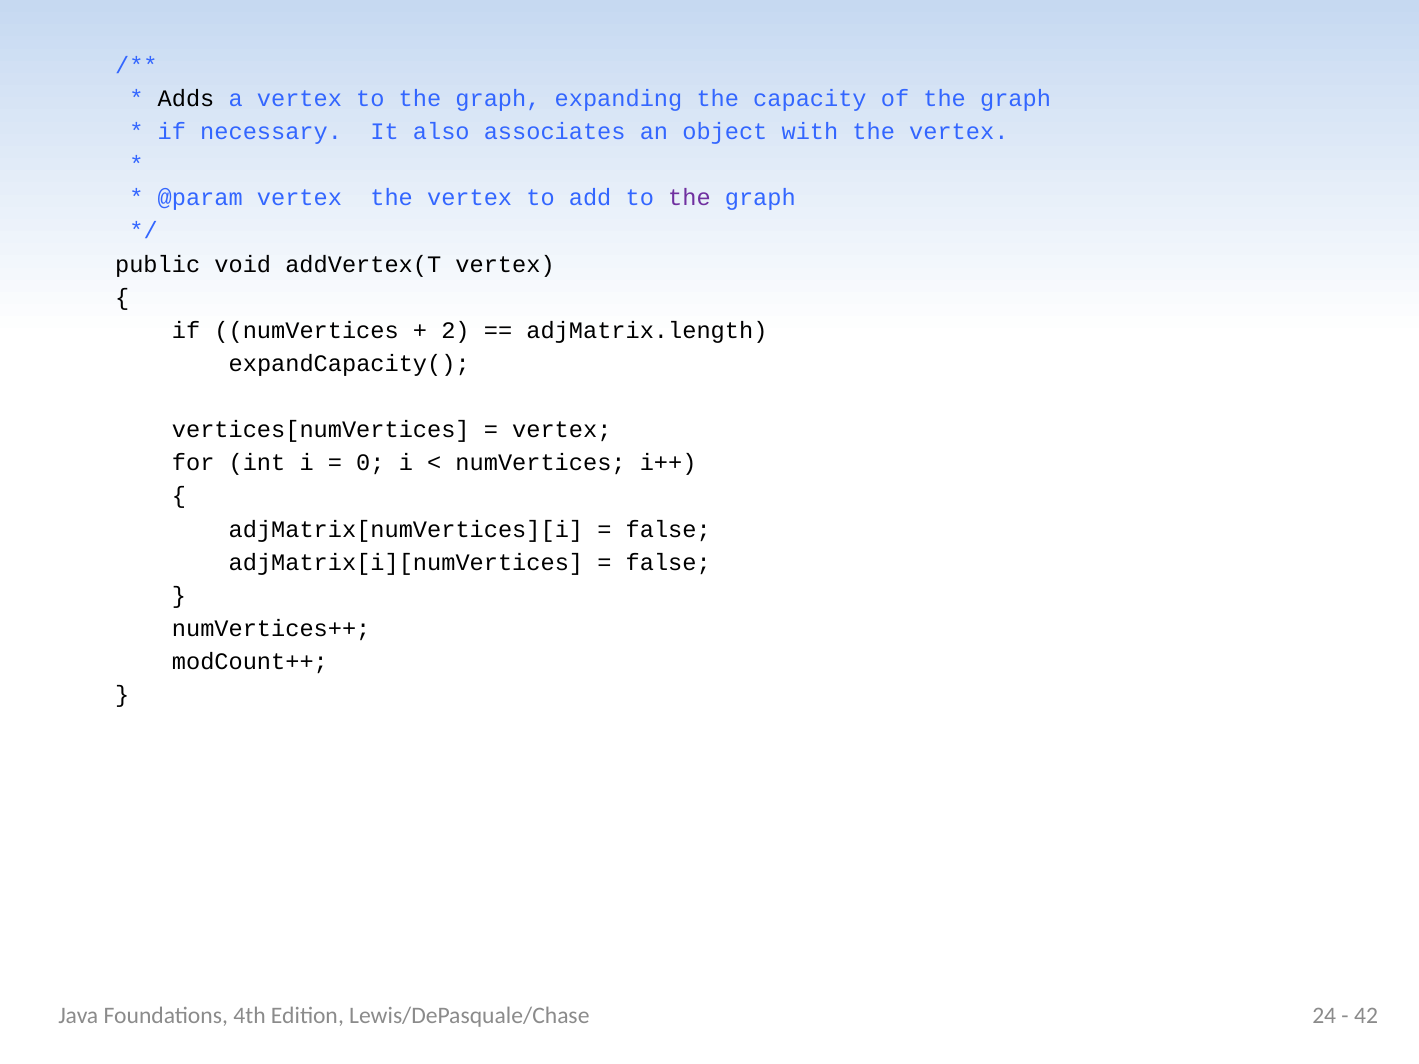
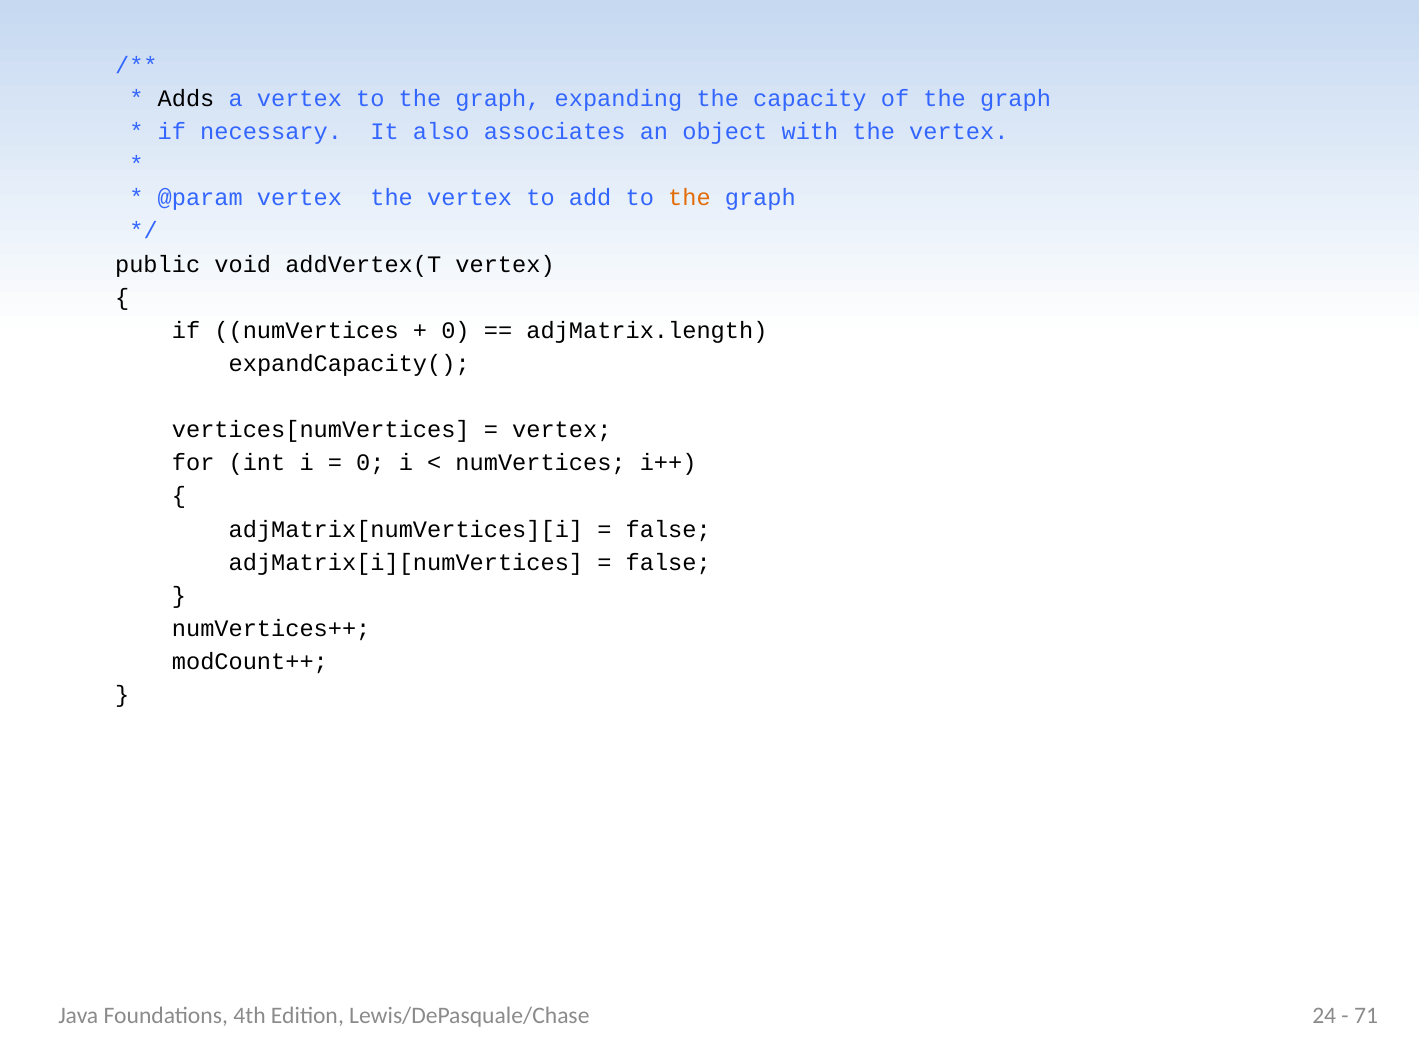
the colour: purple -> orange (689, 198)
2: 2 -> 0 (455, 331)
42: 42 -> 71 (1366, 1016)
